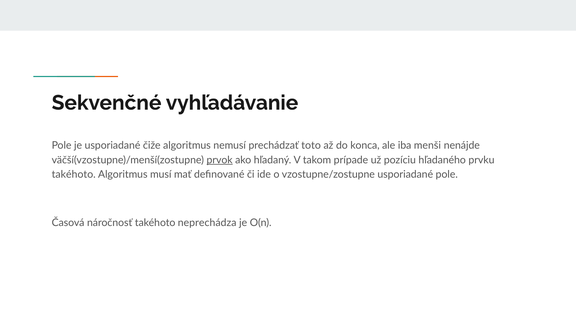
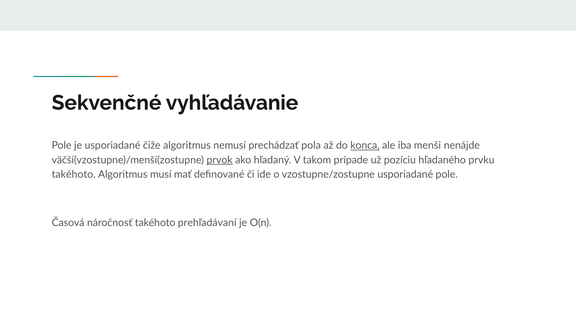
toto: toto -> pola (311, 146)
konca underline: none -> present (365, 146)
neprechádza: neprechádza -> prehľadávaní (207, 223)
